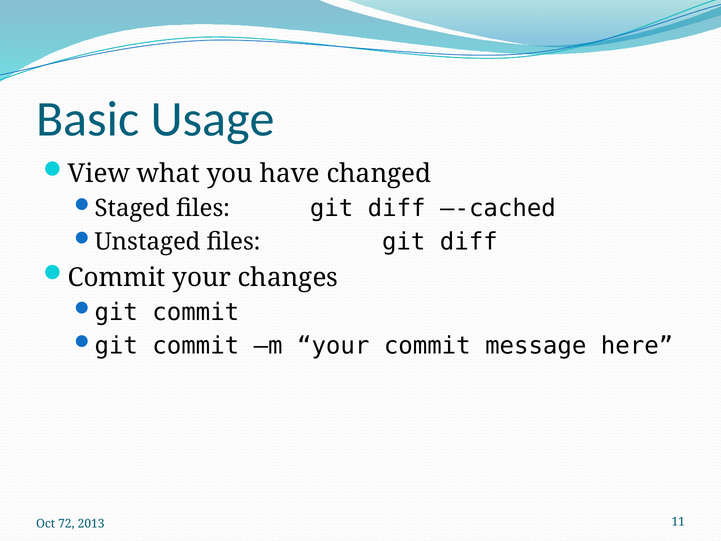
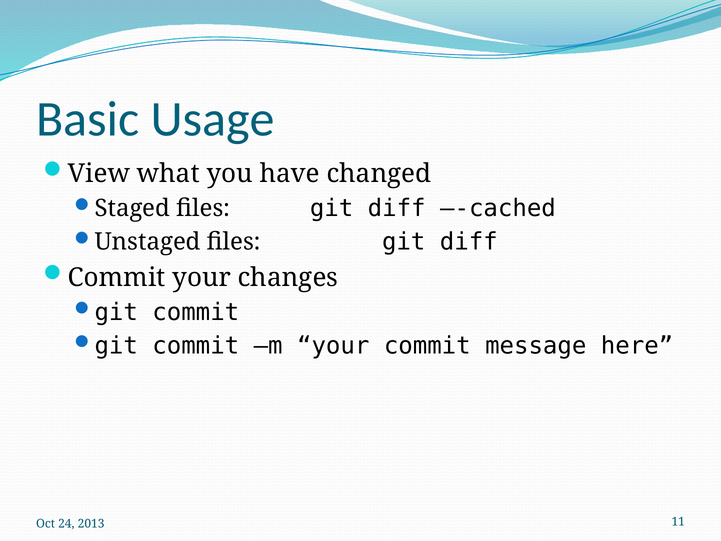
72: 72 -> 24 (66, 524)
